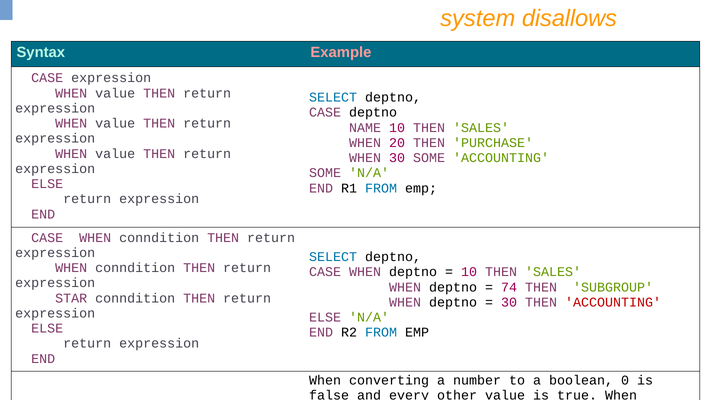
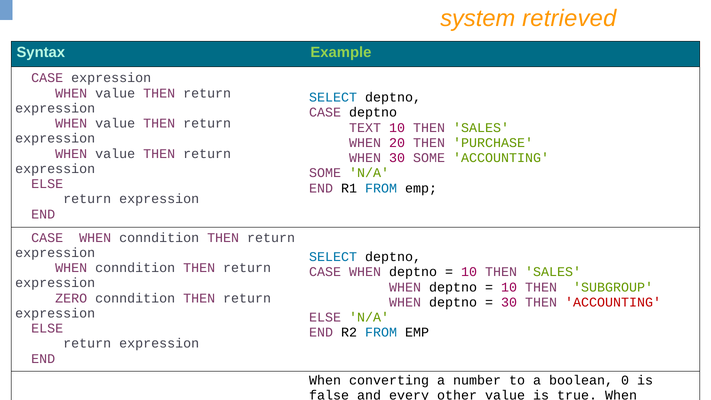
disallows: disallows -> retrieved (569, 19)
Example colour: pink -> light green (341, 52)
NAME: NAME -> TEXT (365, 128)
74: 74 -> 10 (509, 287)
STAR: STAR -> ZERO (71, 298)
